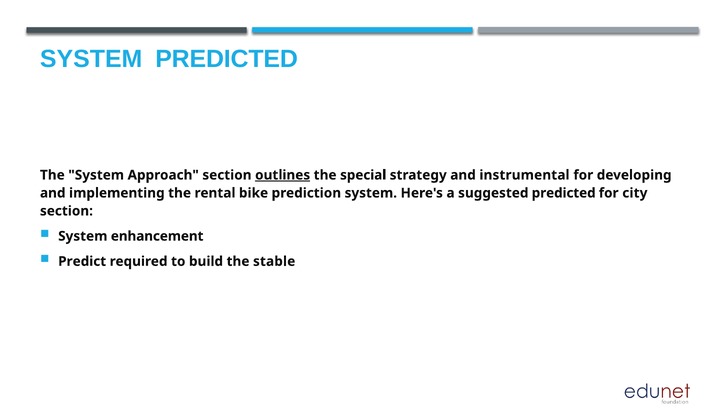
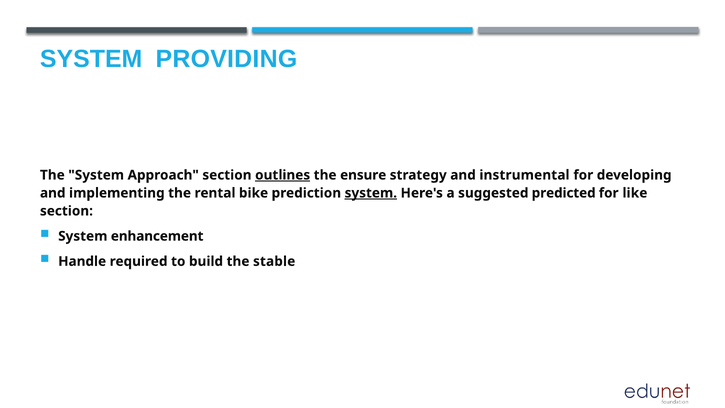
SYSTEM PREDICTED: PREDICTED -> PROVIDING (226, 59)
special: special -> ensure (363, 175)
system underline: none -> present (371, 193)
city: city -> like (635, 193)
Predict: Predict -> Handle (82, 261)
